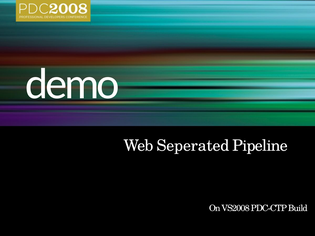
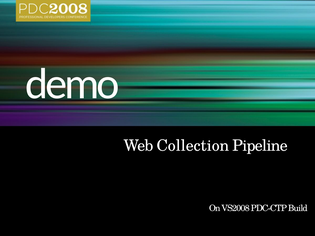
Seperated: Seperated -> Collection (193, 146)
